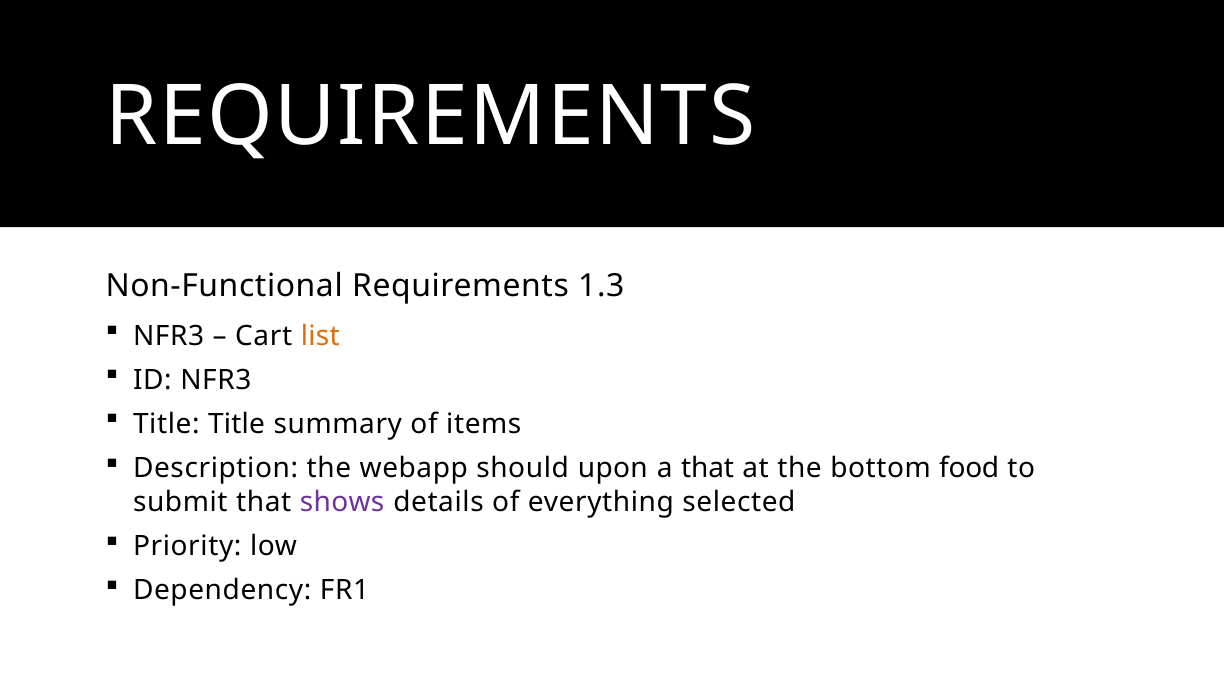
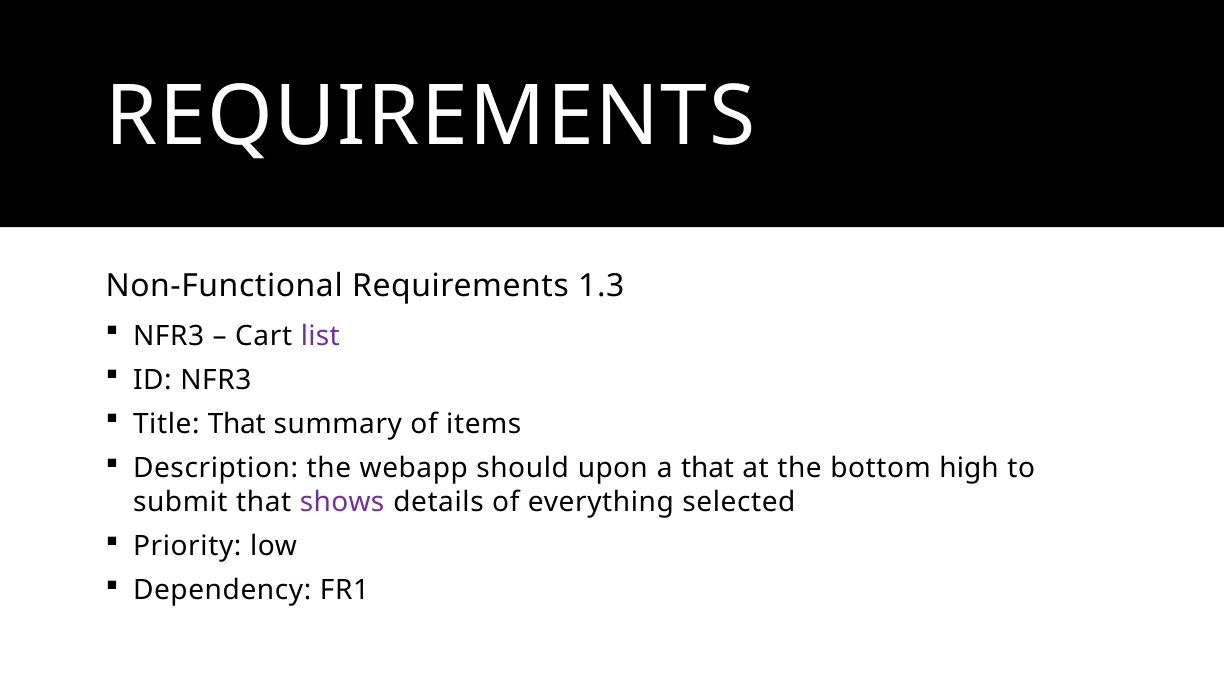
list colour: orange -> purple (320, 336)
Title Title: Title -> That (237, 424)
food: food -> high (969, 469)
